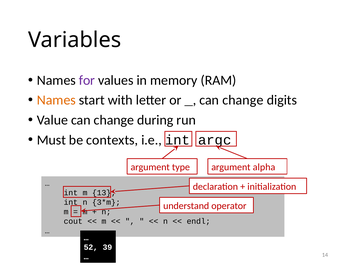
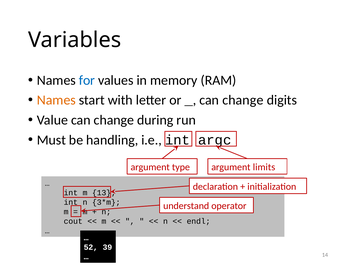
for colour: purple -> blue (87, 80)
contexts: contexts -> handling (112, 140)
alpha: alpha -> limits (264, 167)
